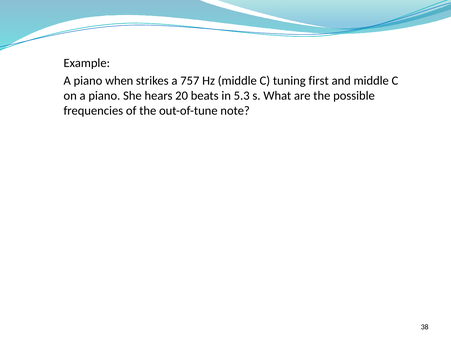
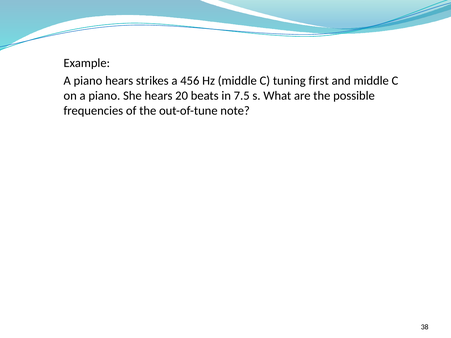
piano when: when -> hears (119, 81)
757: 757 -> 456 (190, 81)
5.3: 5.3 -> 7.5 (242, 96)
